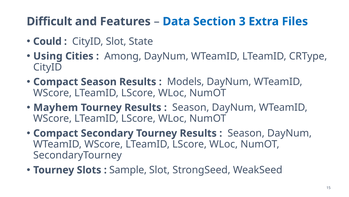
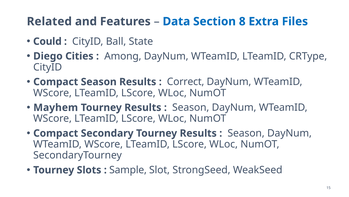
Difficult: Difficult -> Related (49, 21)
3: 3 -> 8 (242, 21)
CityID Slot: Slot -> Ball (116, 41)
Using: Using -> Diego (48, 56)
Models: Models -> Correct (186, 82)
